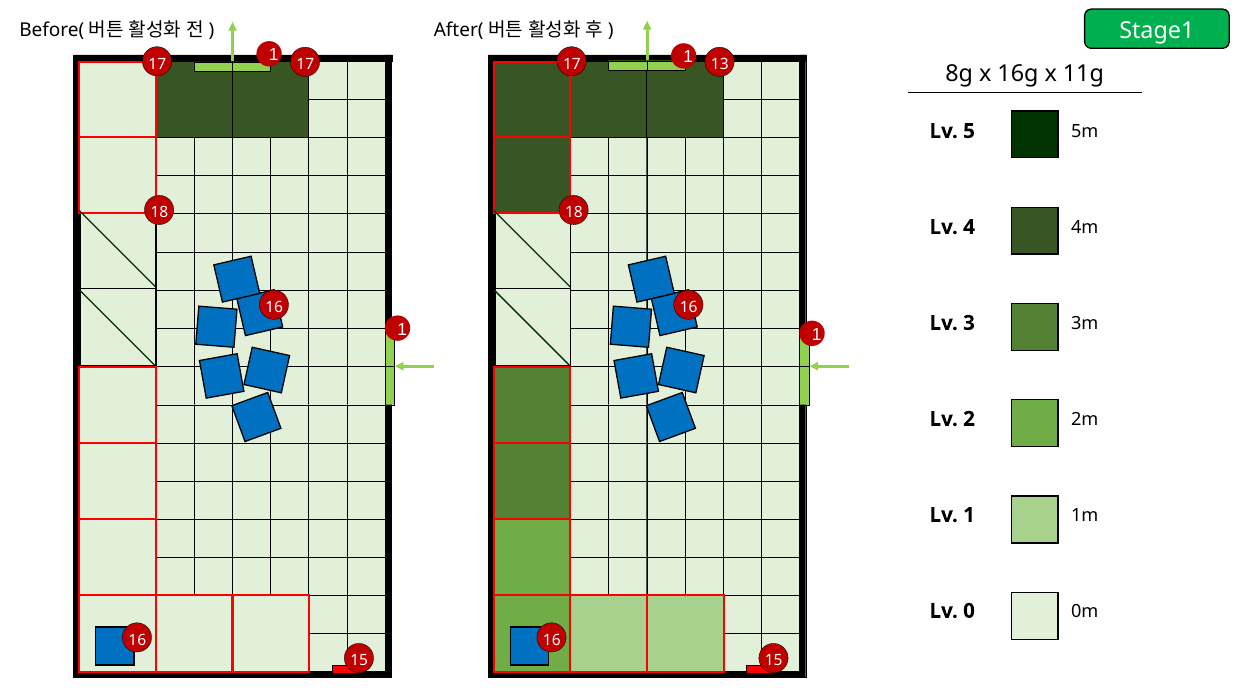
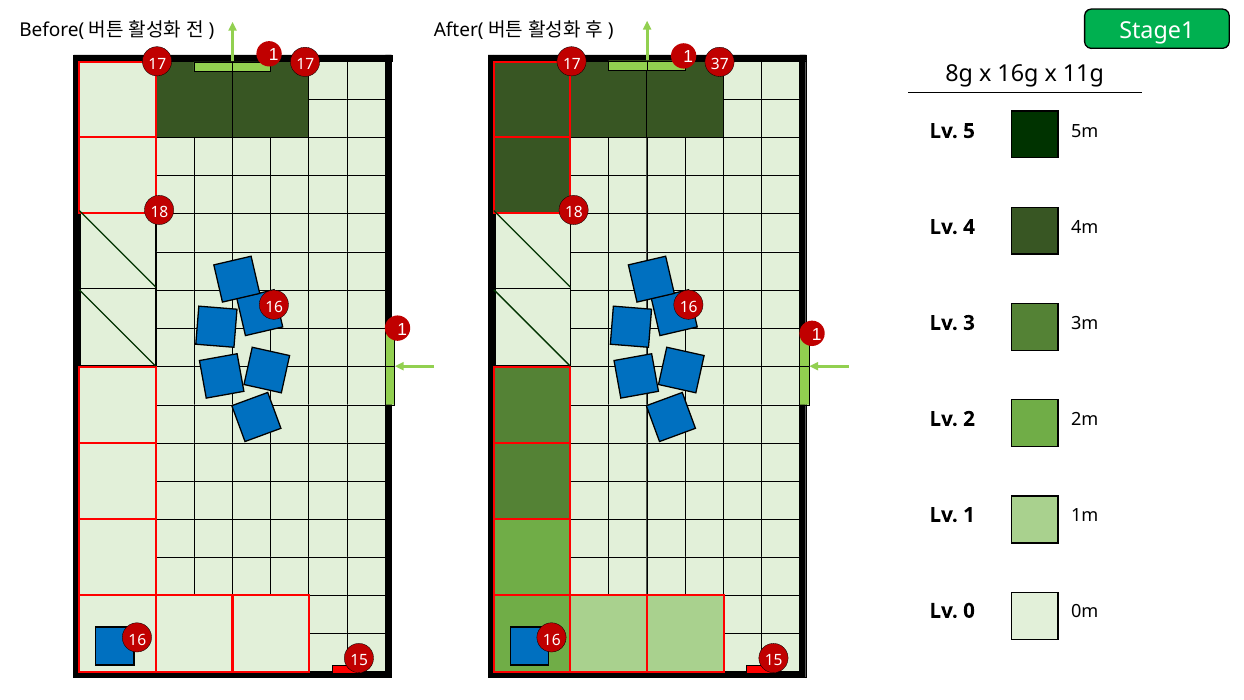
13: 13 -> 37 (720, 64)
